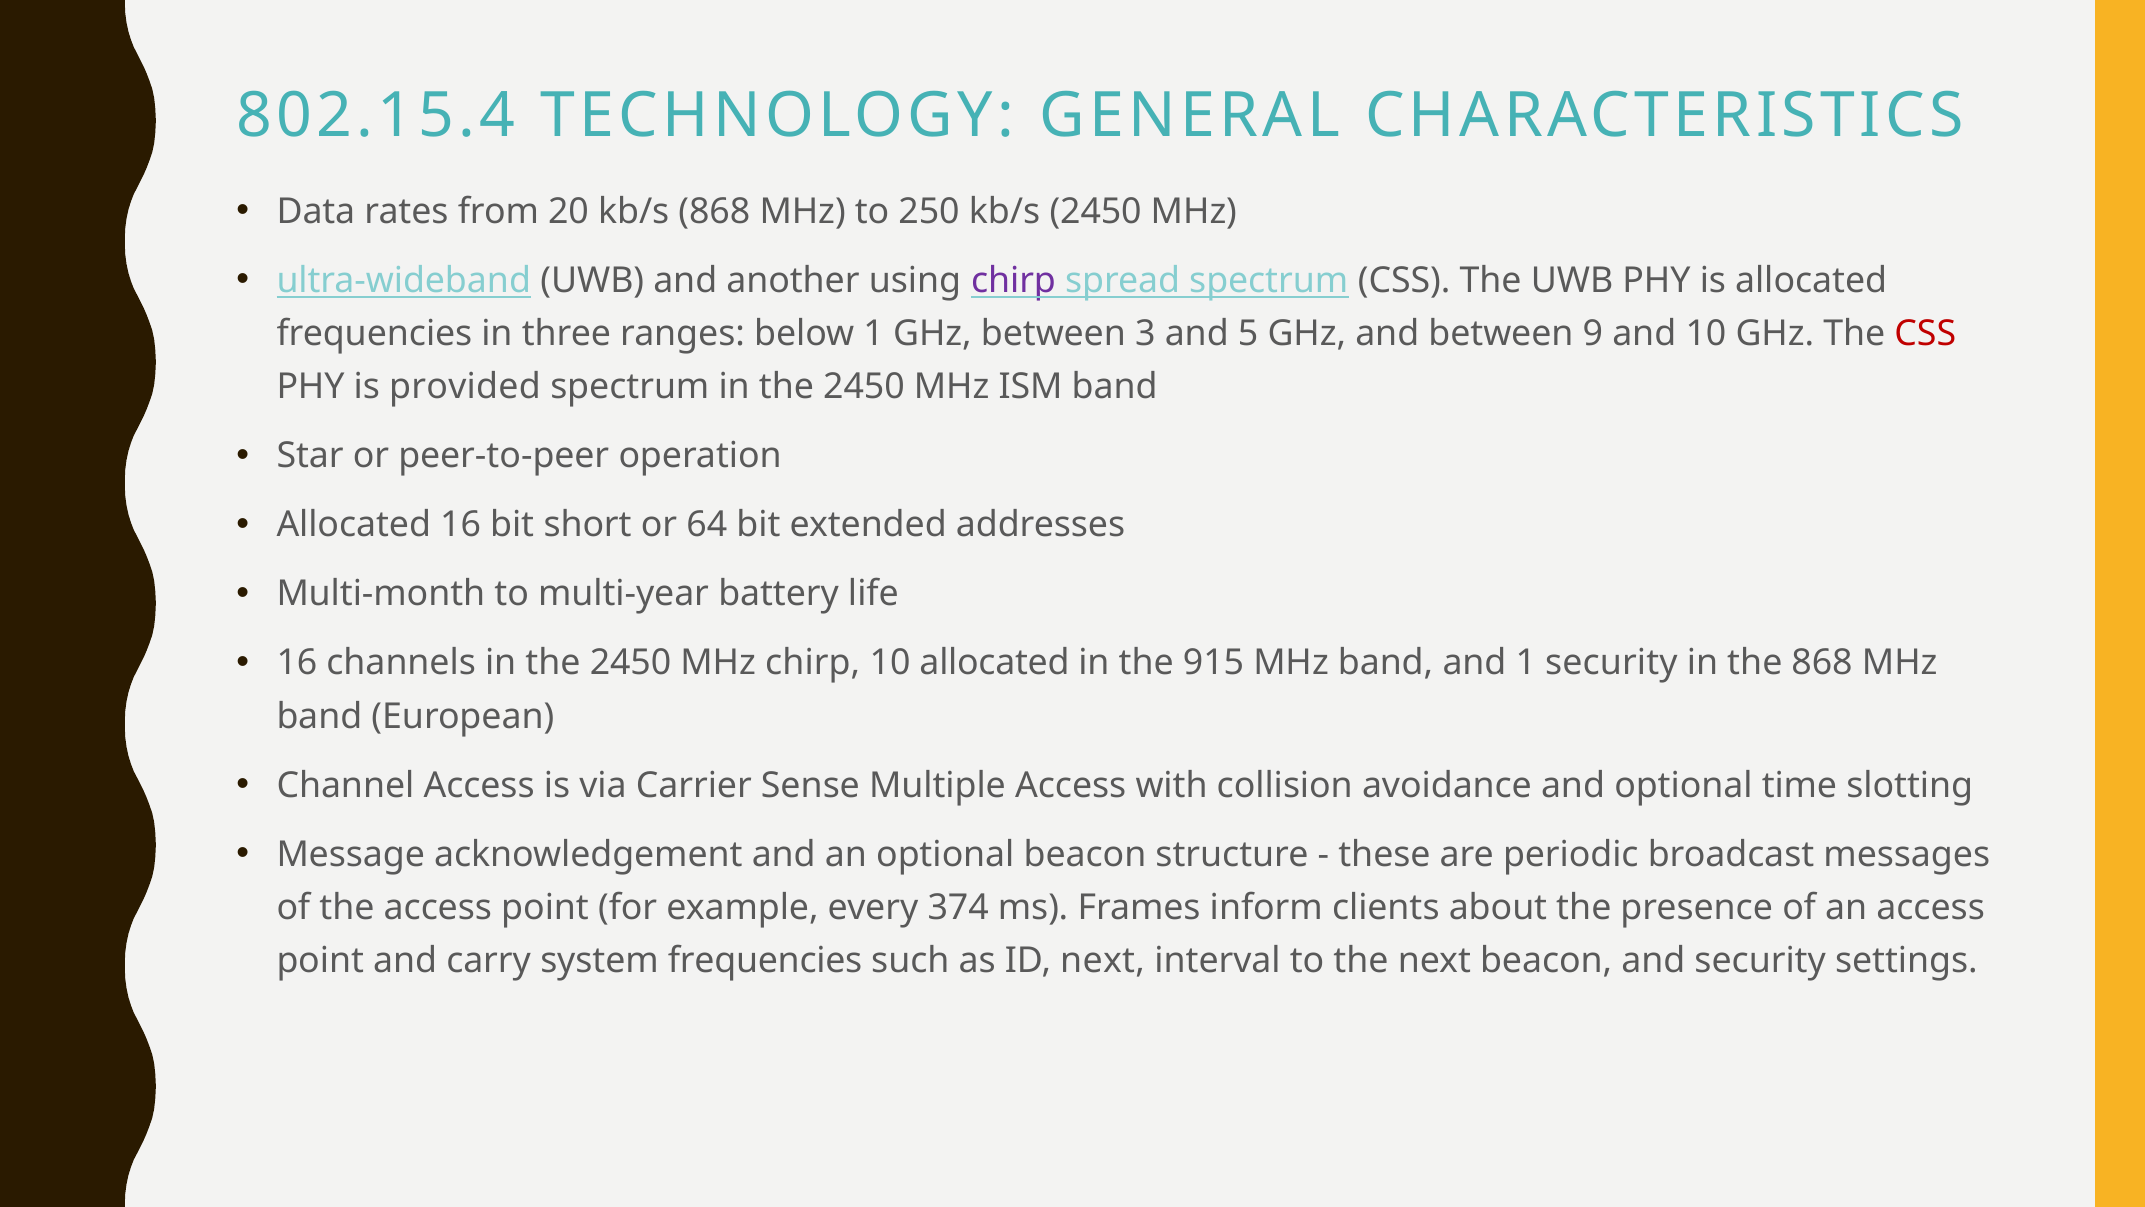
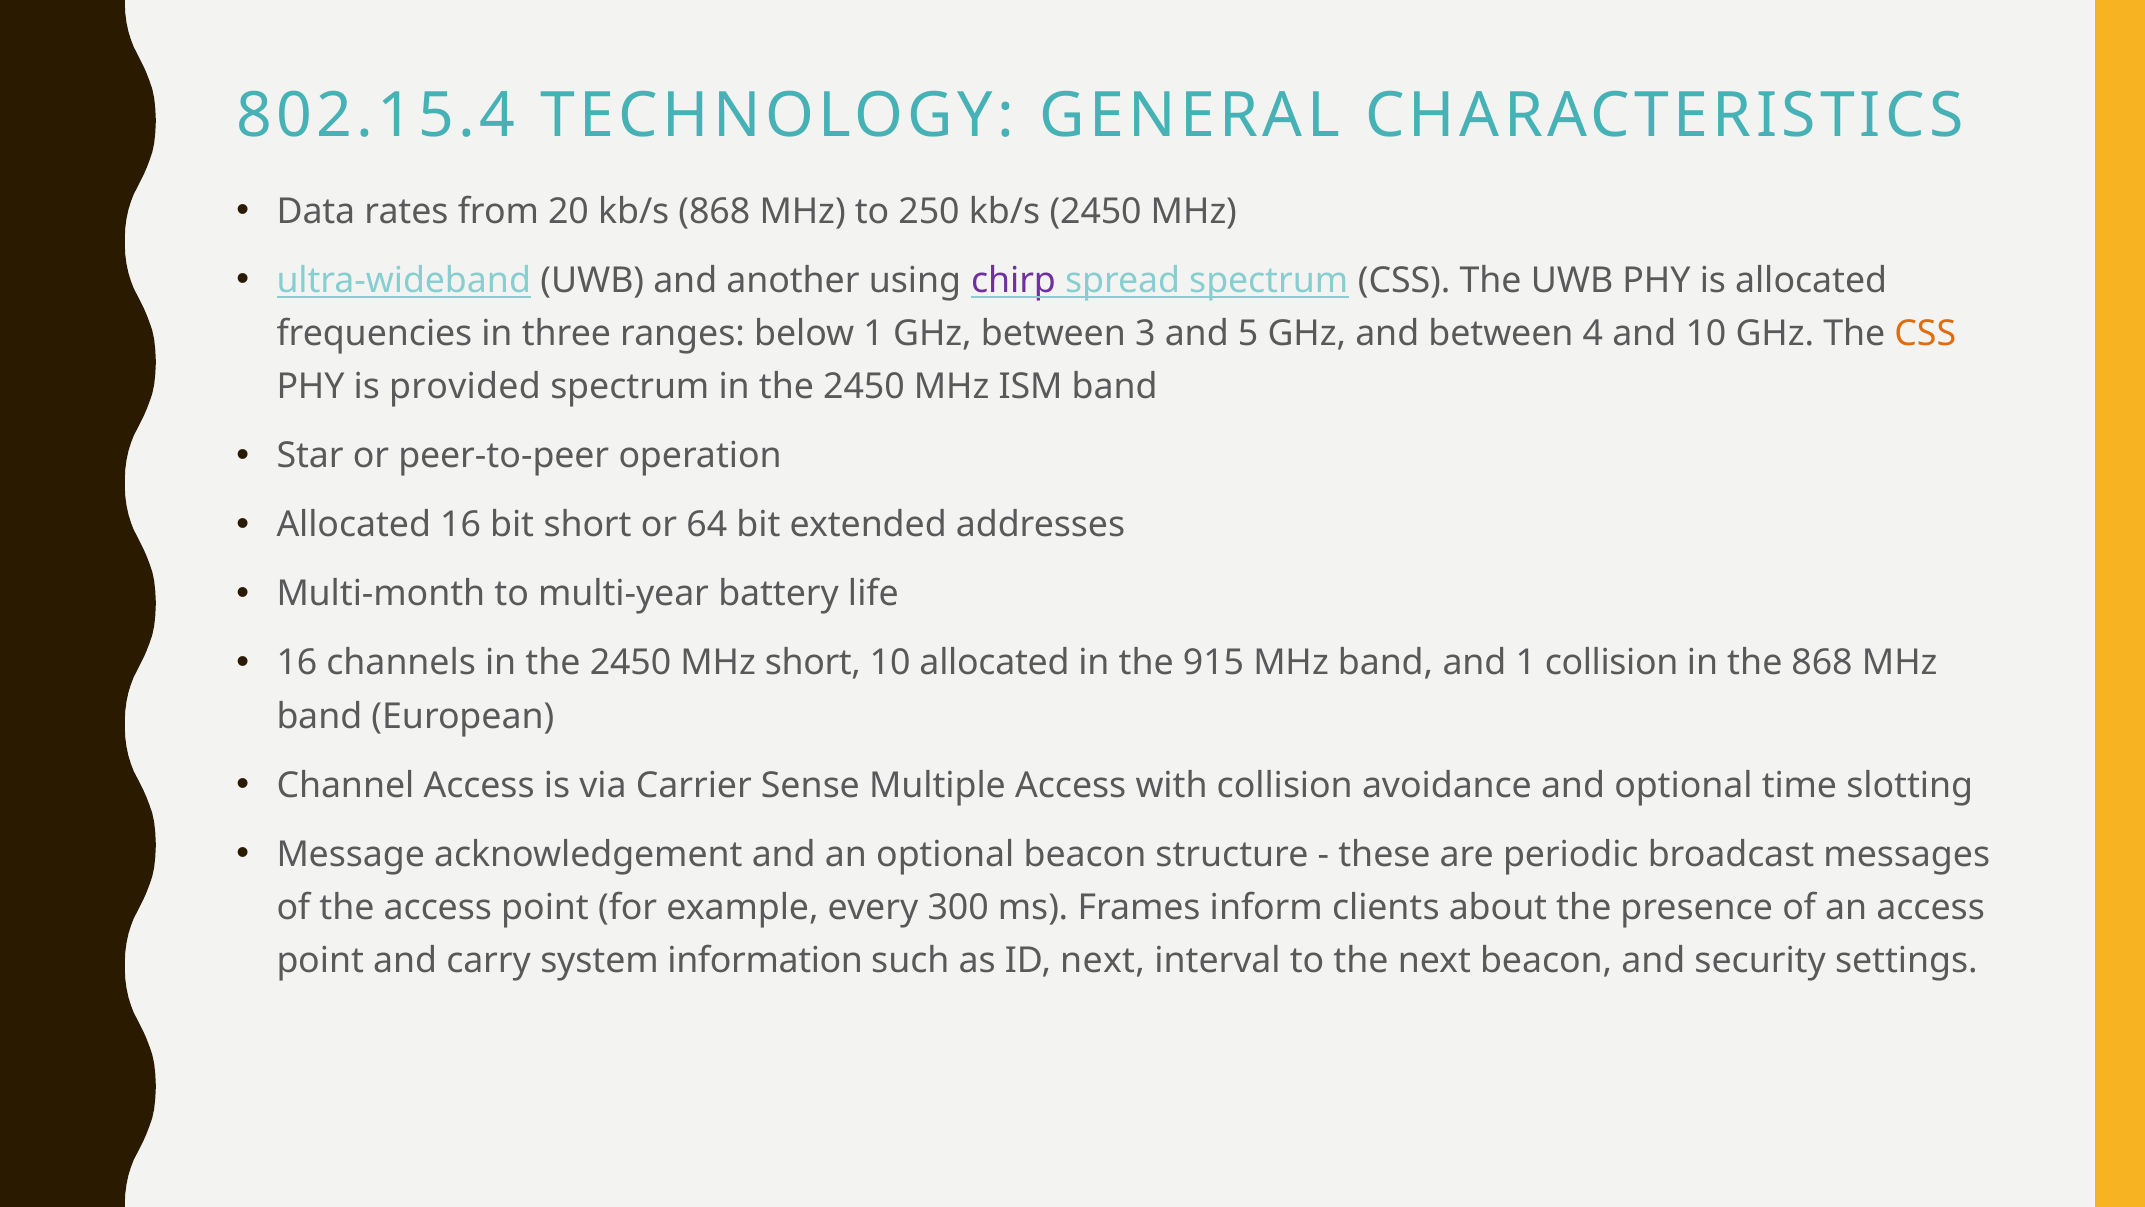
9: 9 -> 4 (1593, 334)
CSS colour: red -> orange (1925, 334)
MHz chirp: chirp -> short (813, 663)
1 security: security -> collision (1612, 663)
374: 374 -> 300 (958, 907)
system frequencies: frequencies -> information (765, 961)
